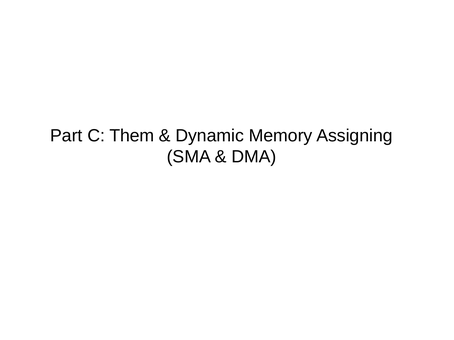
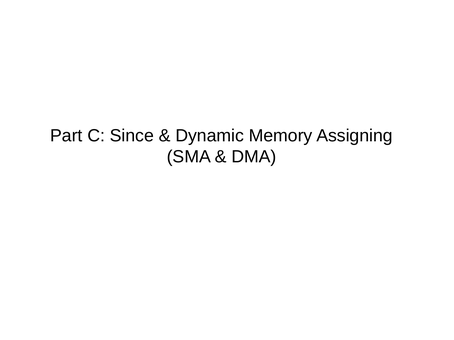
Them: Them -> Since (132, 136)
